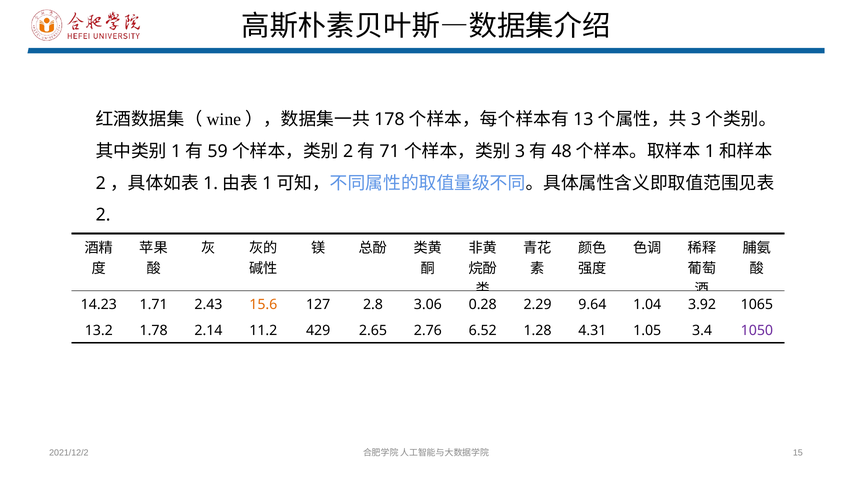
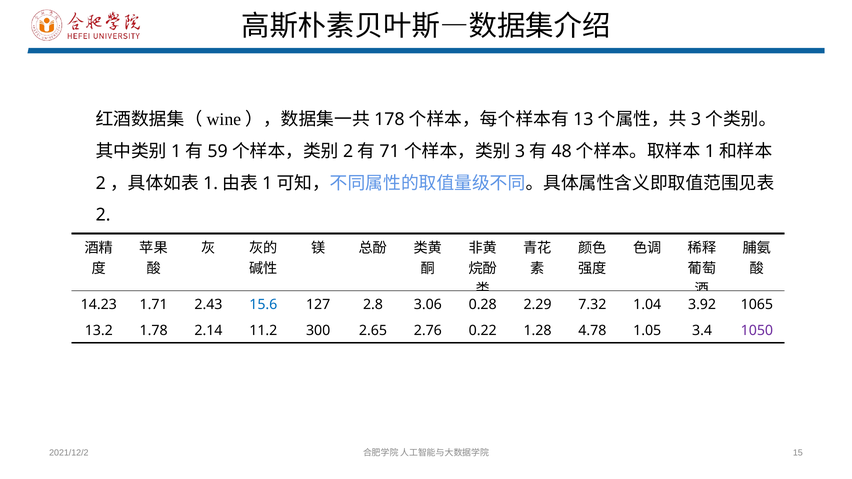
15.6 colour: orange -> blue (263, 305)
9.64: 9.64 -> 7.32 (592, 305)
429: 429 -> 300 (318, 331)
6.52: 6.52 -> 0.22 (483, 331)
4.31: 4.31 -> 4.78 (592, 331)
